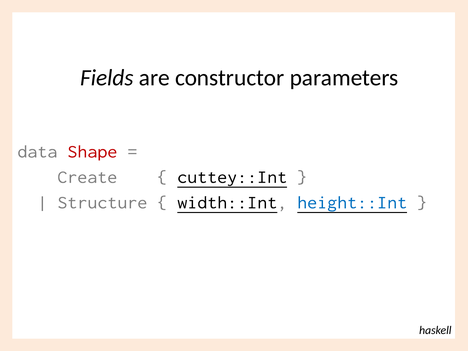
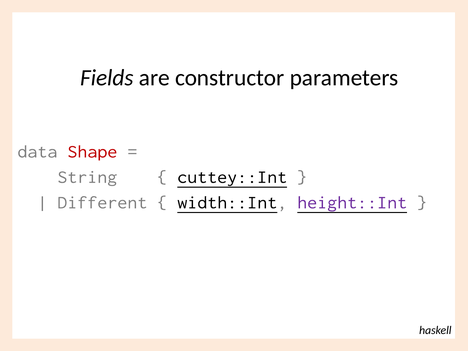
Create: Create -> String (87, 177)
Structure: Structure -> Different (102, 202)
height::Int colour: blue -> purple (352, 202)
